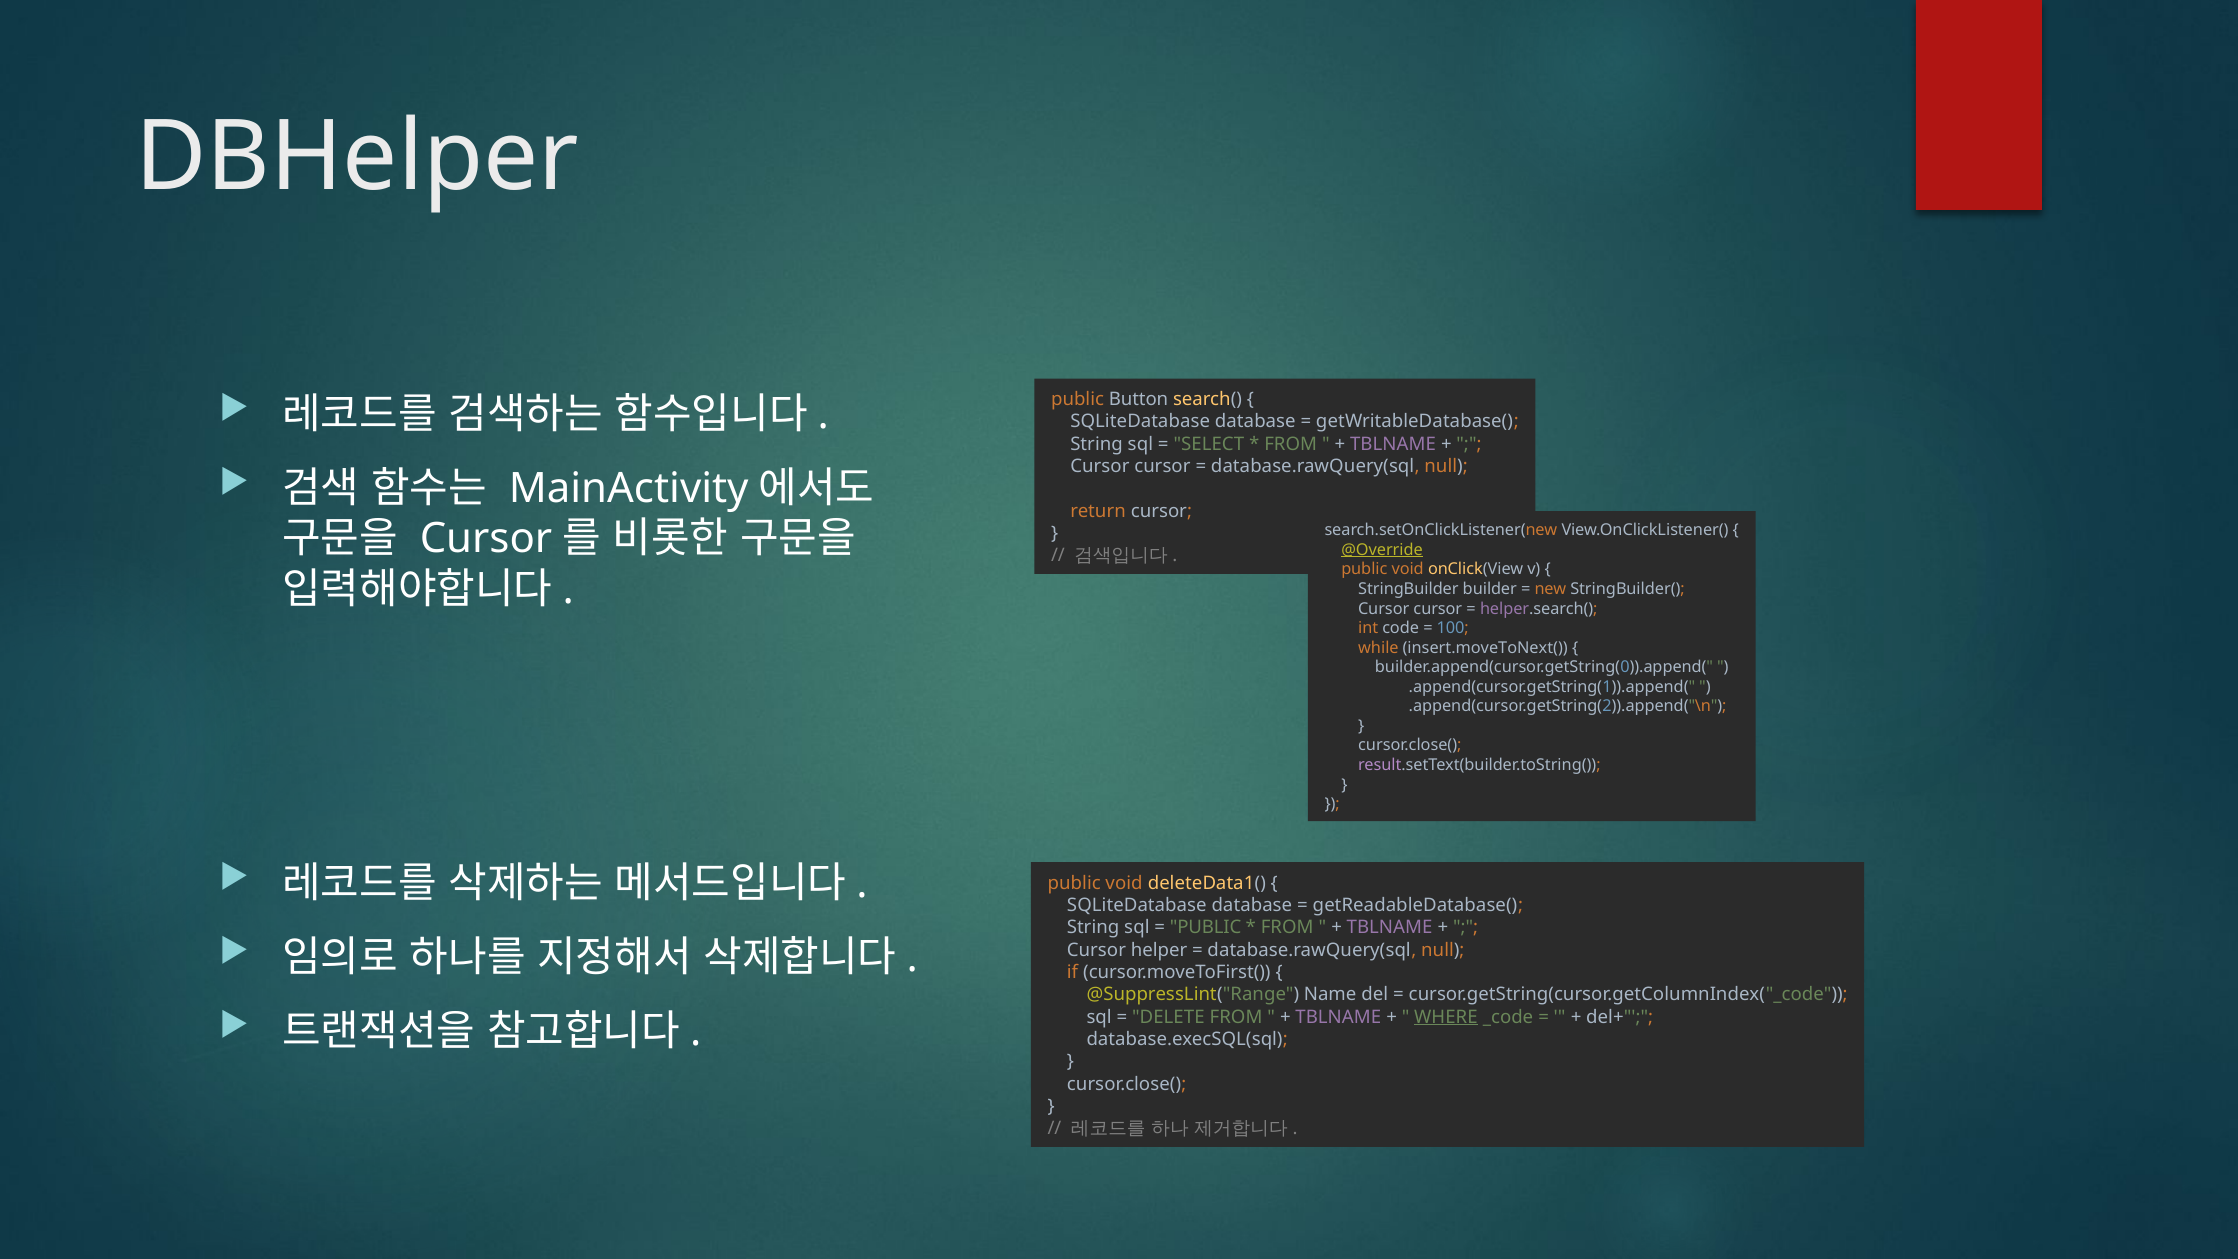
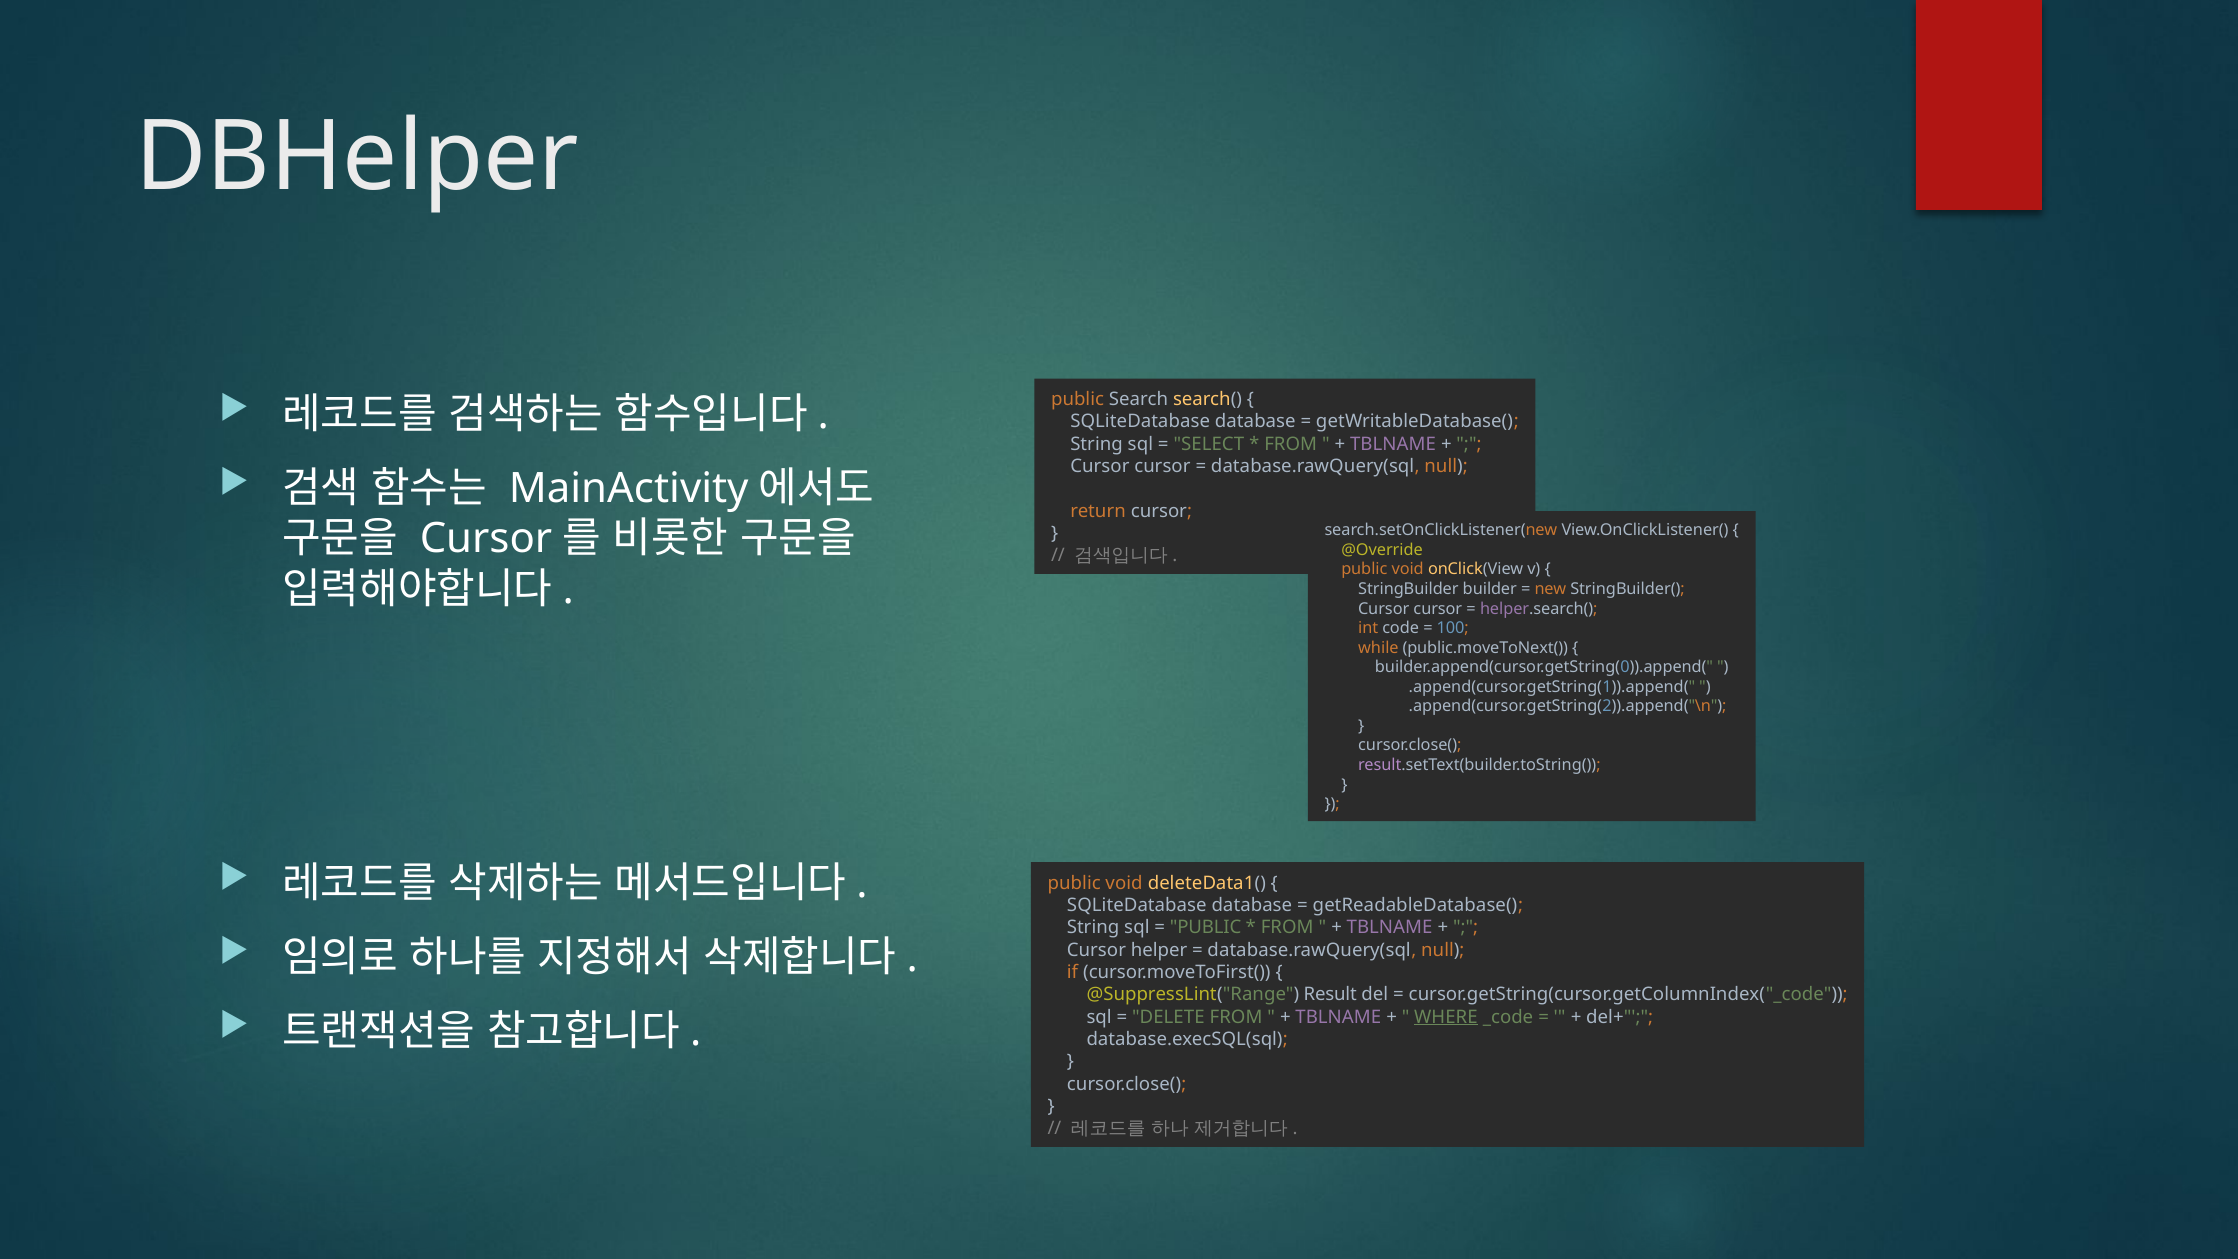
Button: Button -> Search (1139, 399)
@Override underline: present -> none (1382, 550)
insert.moveToNext(: insert.moveToNext( -> public.moveToNext( (1485, 648)
Name: Name -> Result (1330, 994)
